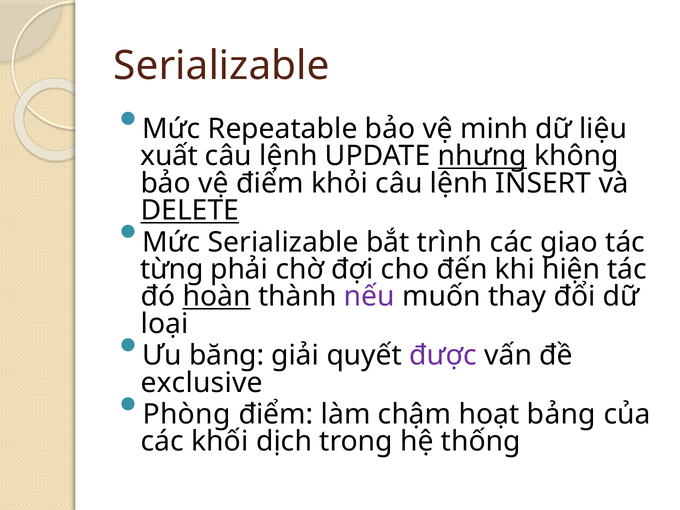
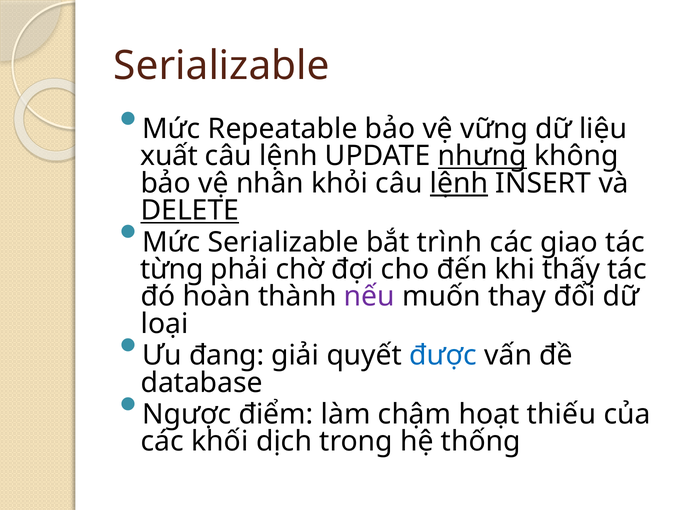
minh: minh -> vững (494, 129)
vệ điểm: điểm -> nhân (270, 183)
lệnh underline: none -> present (459, 183)
hiện: hiện -> thấy (571, 269)
hoàn underline: present -> none (217, 297)
băng: băng -> đang (227, 356)
được colour: purple -> blue (443, 356)
exclusive: exclusive -> database (202, 383)
Phòng: Phòng -> Ngược (187, 414)
bảng: bảng -> thiếu (561, 414)
